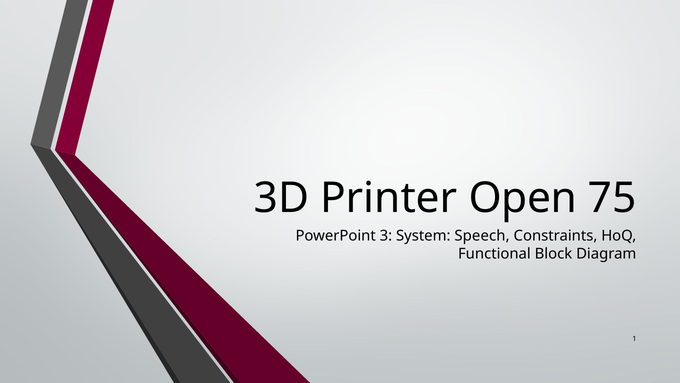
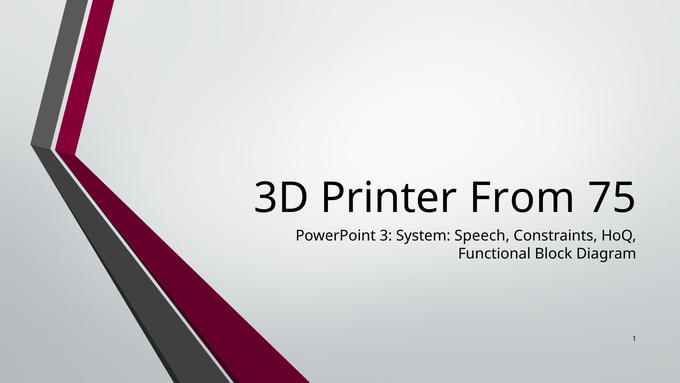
Open: Open -> From (522, 198)
